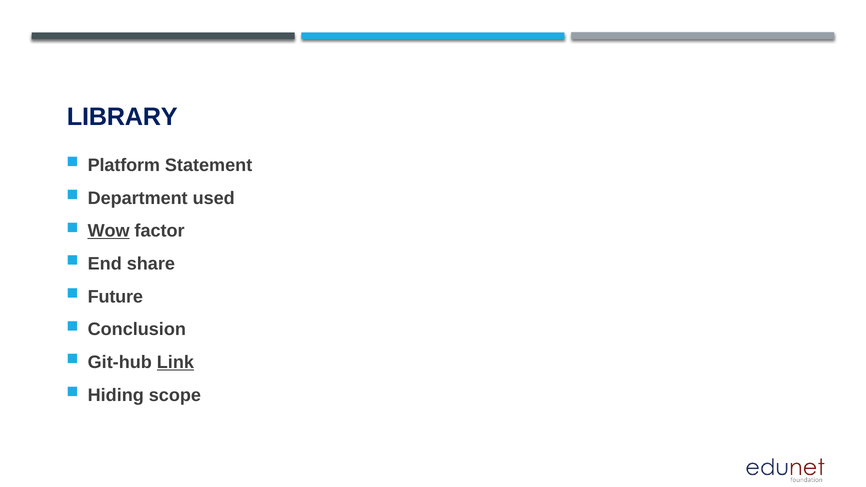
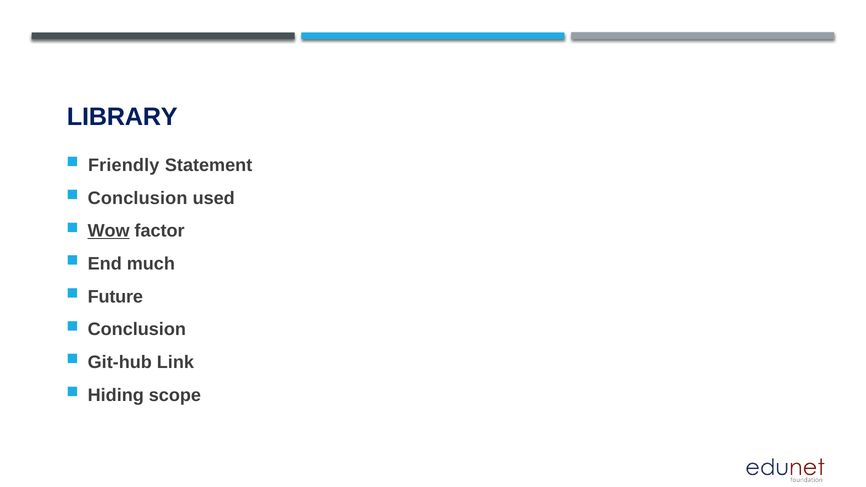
Platform: Platform -> Friendly (124, 165)
Department: Department -> Conclusion (138, 198)
share: share -> much (151, 264)
Link underline: present -> none (175, 362)
